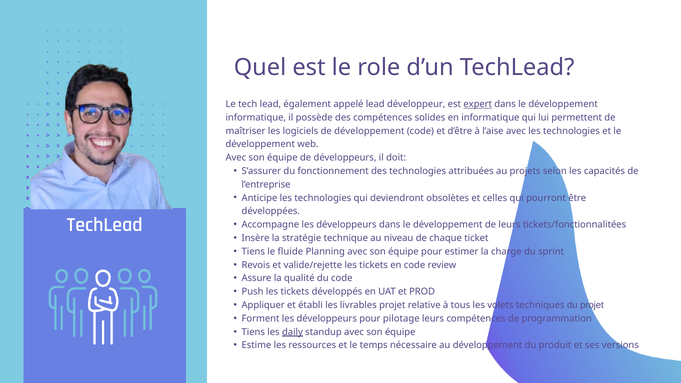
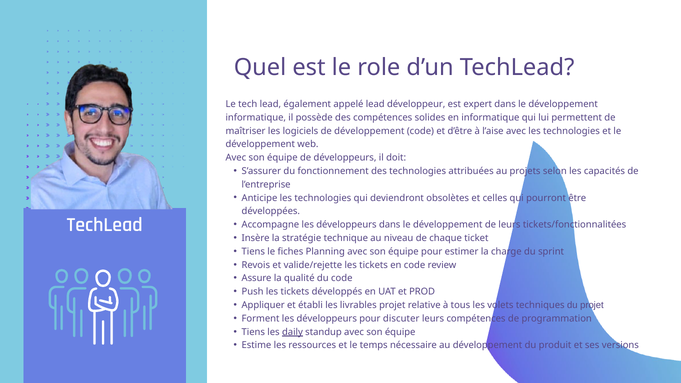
expert underline: present -> none (478, 104)
fluide: fluide -> fiches (290, 252)
pilotage: pilotage -> discuter (401, 319)
